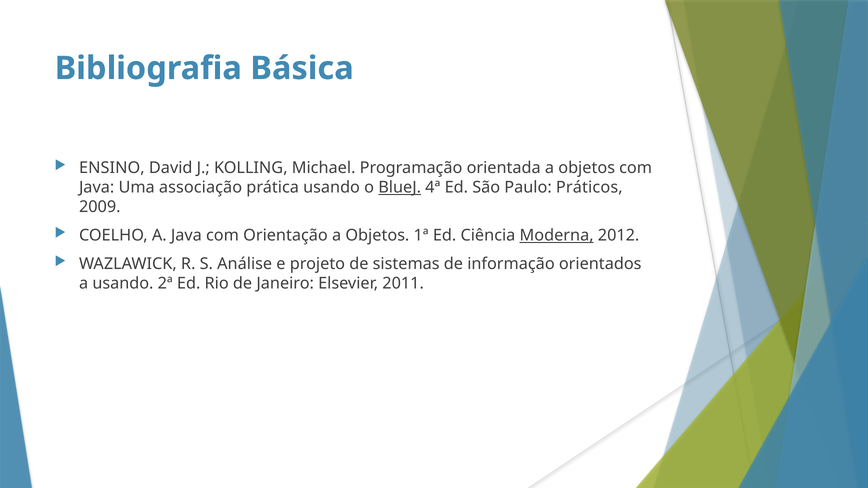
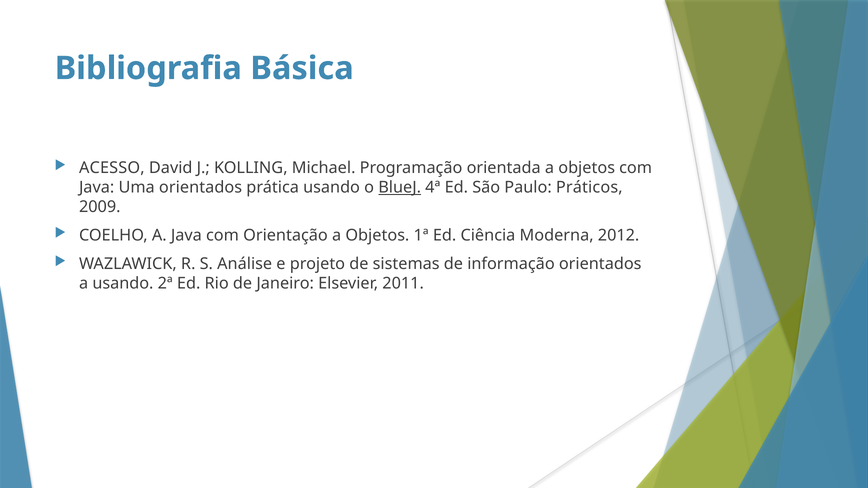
ENSINO: ENSINO -> ACESSO (112, 168)
Uma associação: associação -> orientados (201, 187)
Moderna underline: present -> none (557, 236)
